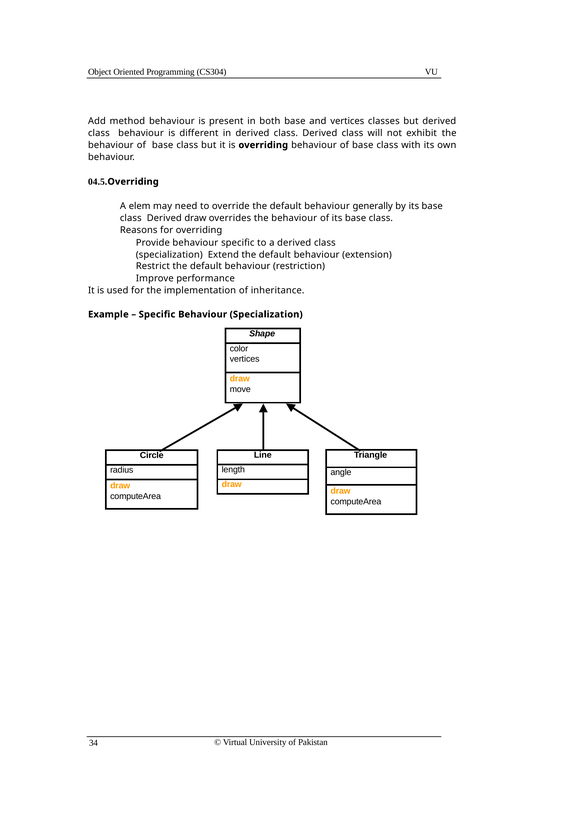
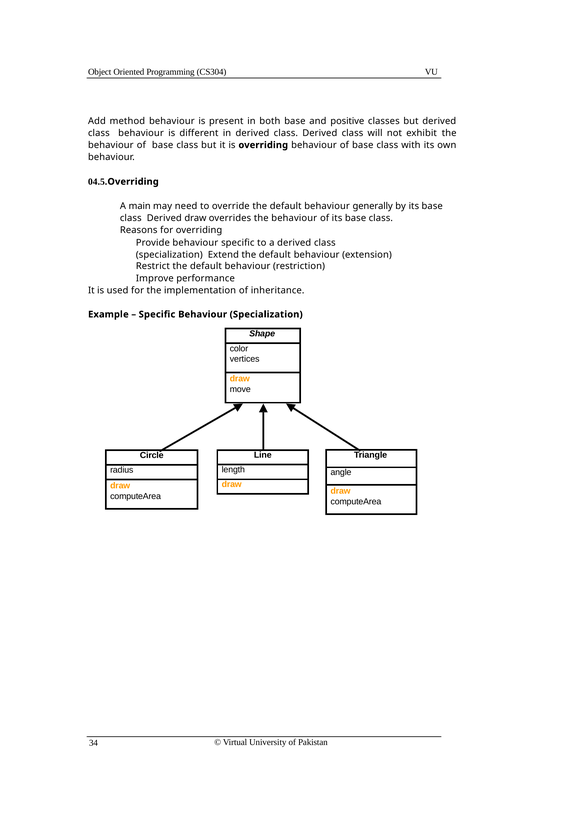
and vertices: vertices -> positive (347, 121)
elem: elem -> main (140, 206)
